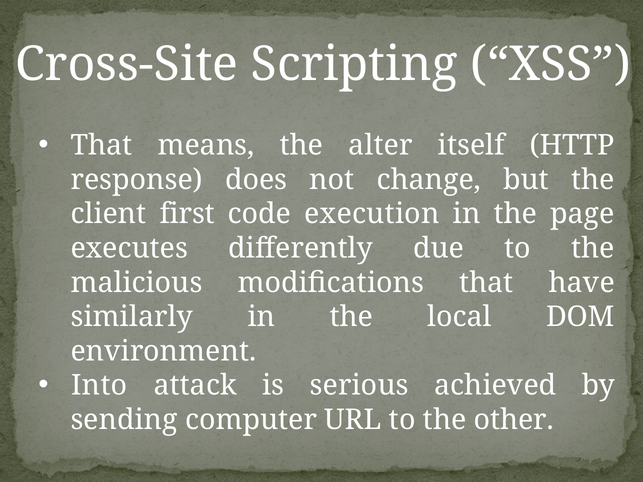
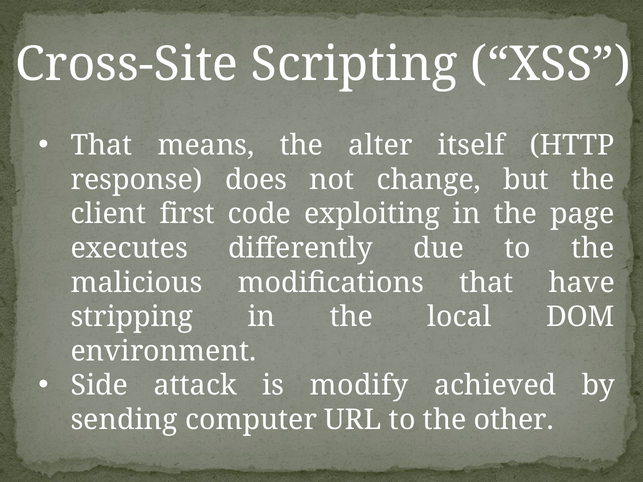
execution: execution -> exploiting (372, 214)
similarly: similarly -> stripping (132, 317)
Into: Into -> Side (99, 386)
serious: serious -> modify (359, 386)
